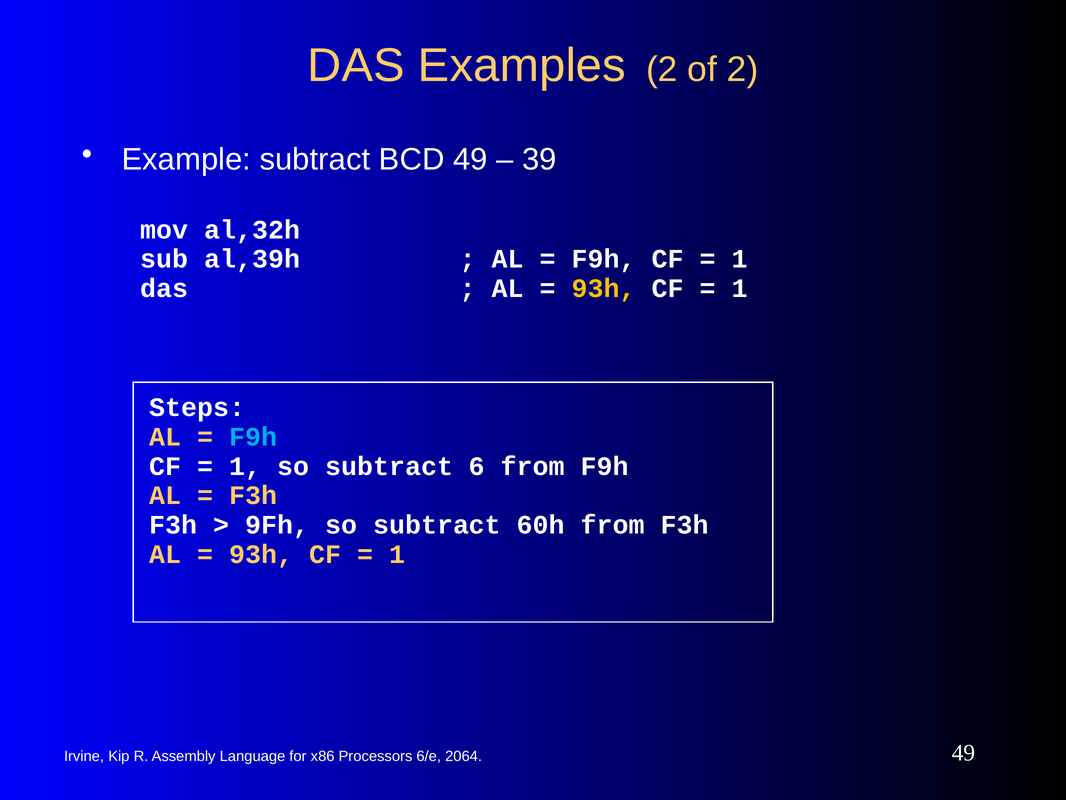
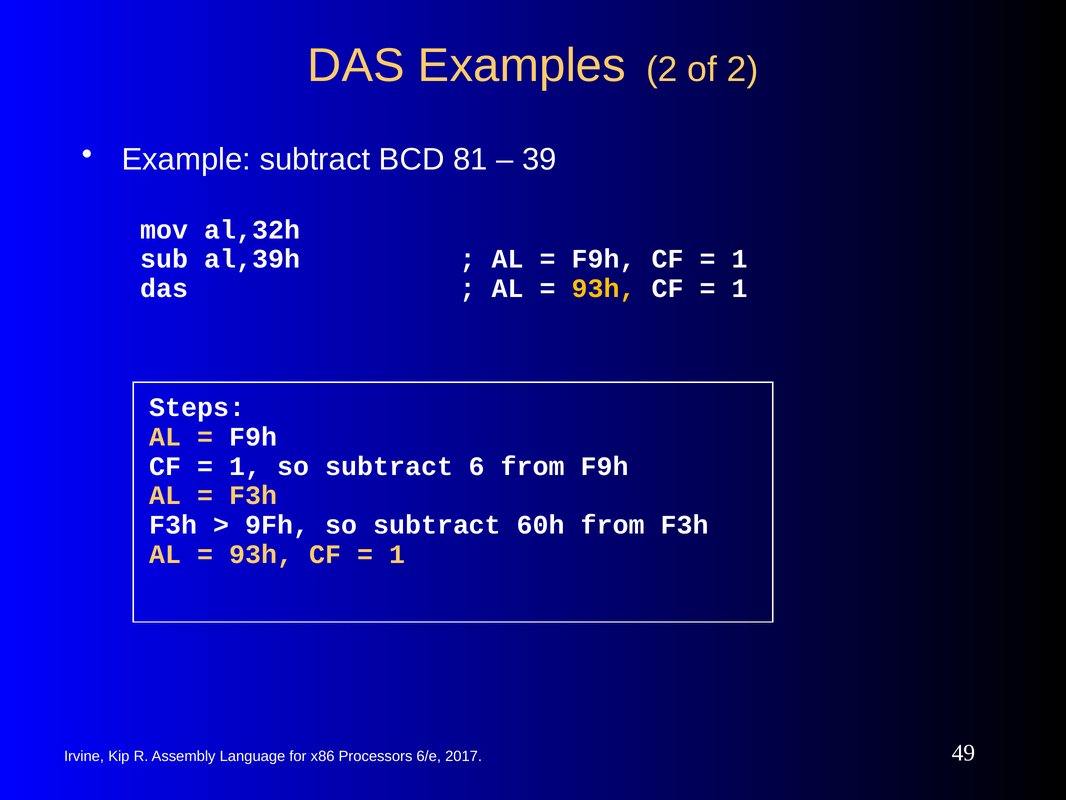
BCD 49: 49 -> 81 (470, 159)
F9h colour: light blue -> white (253, 437)
2064: 2064 -> 2017 (464, 756)
